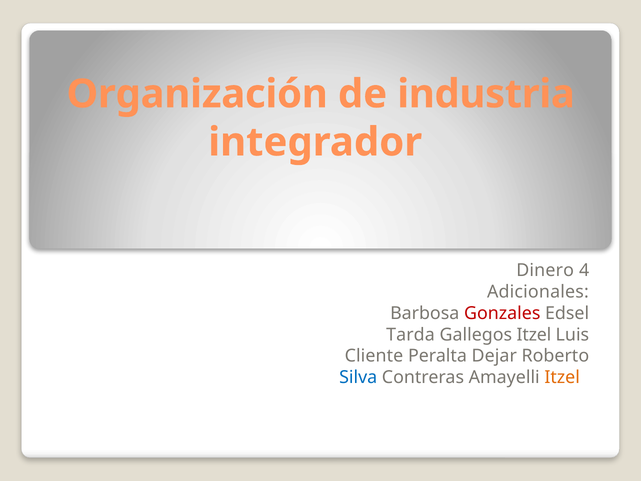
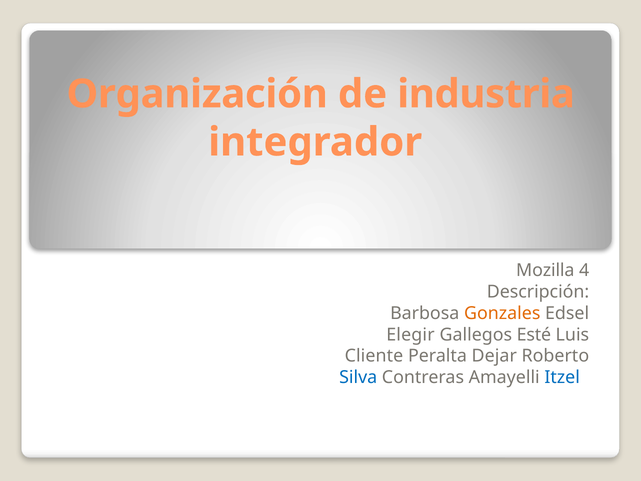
Dinero: Dinero -> Mozilla (545, 270)
Adicionales: Adicionales -> Descripción (538, 292)
Gonzales colour: red -> orange (502, 313)
Tarda: Tarda -> Elegir (410, 334)
Gallegos Itzel: Itzel -> Esté (534, 334)
Itzel colour: orange -> blue (562, 377)
